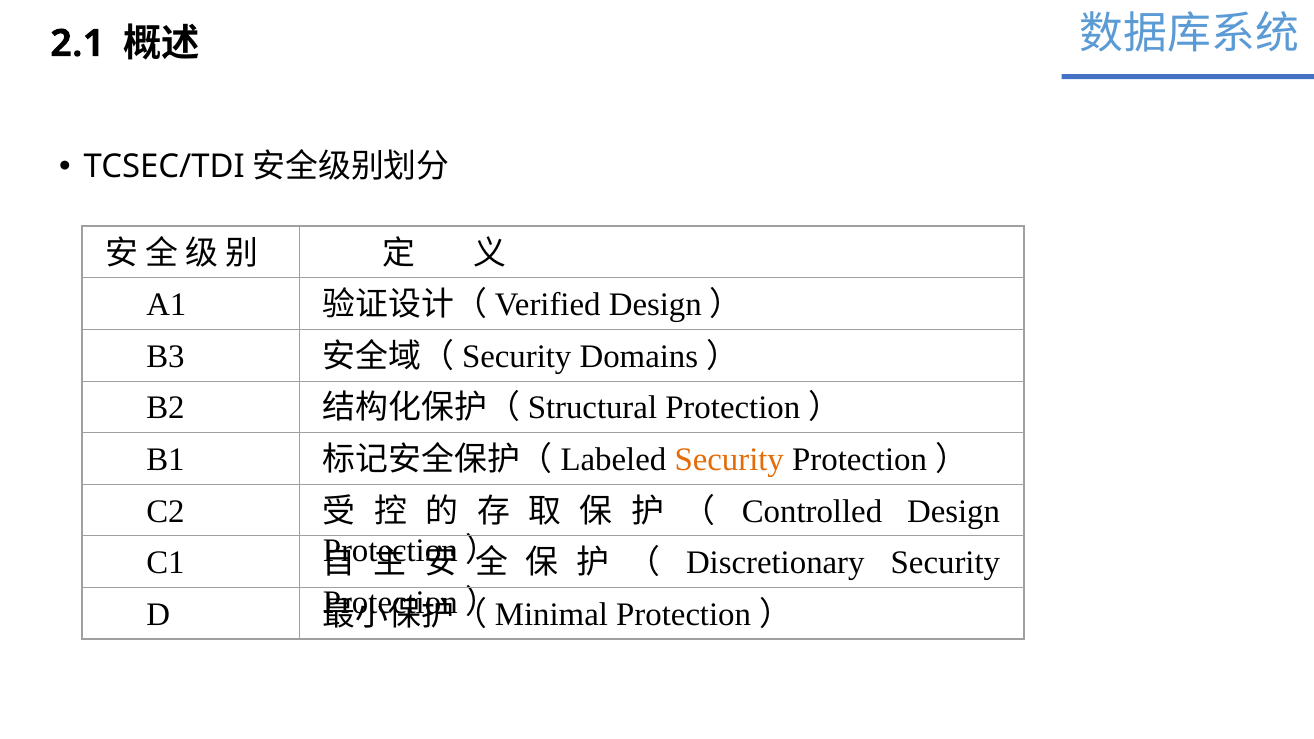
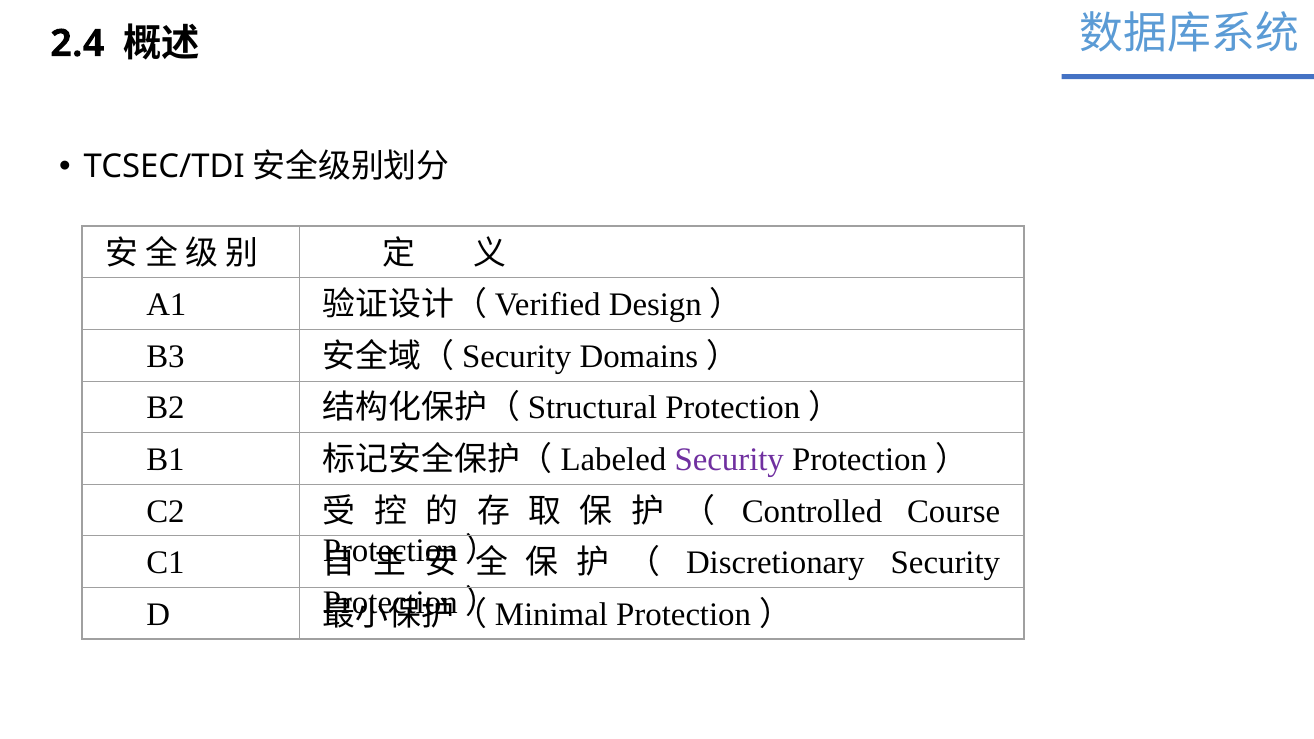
2.1: 2.1 -> 2.4 (77, 44)
Security colour: orange -> purple (729, 460)
Design: Design -> Course (954, 511)
